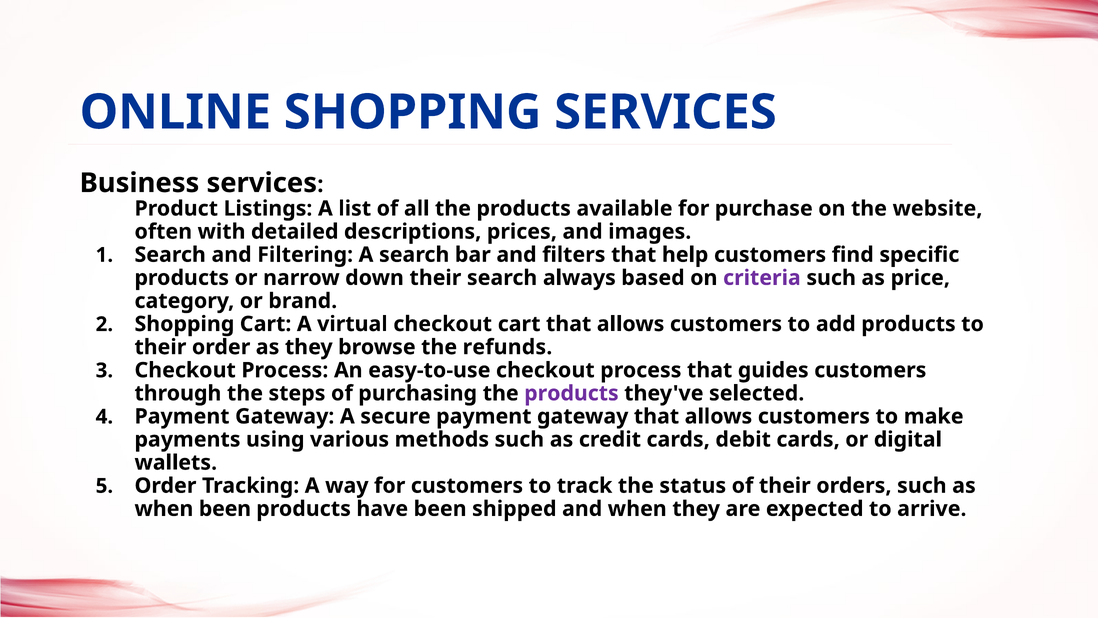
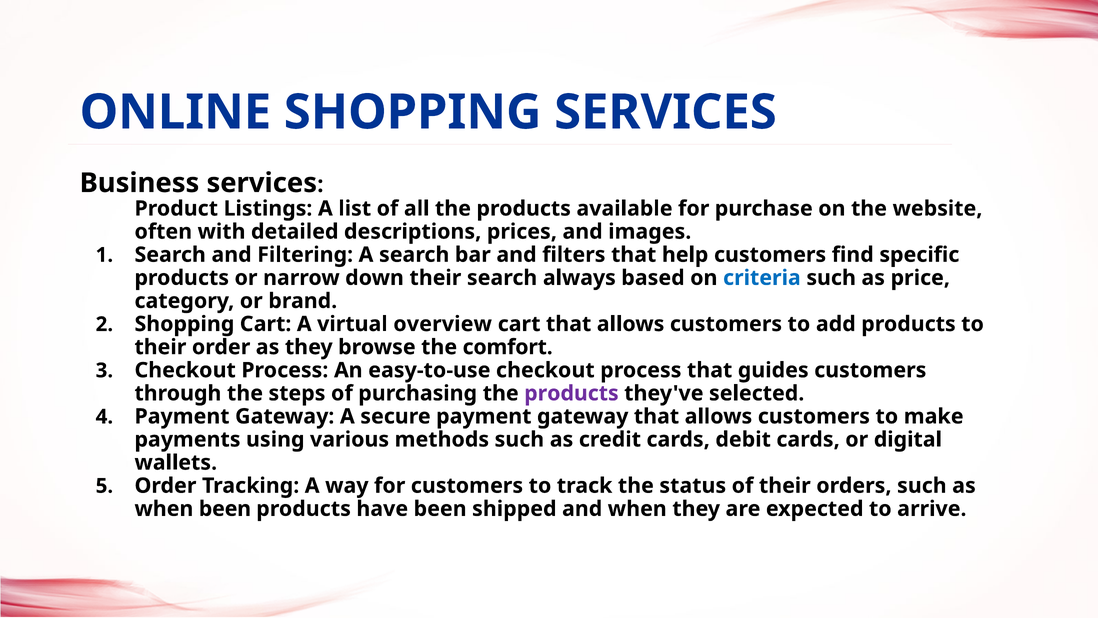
criteria colour: purple -> blue (762, 278)
virtual checkout: checkout -> overview (443, 324)
refunds: refunds -> comfort (508, 347)
